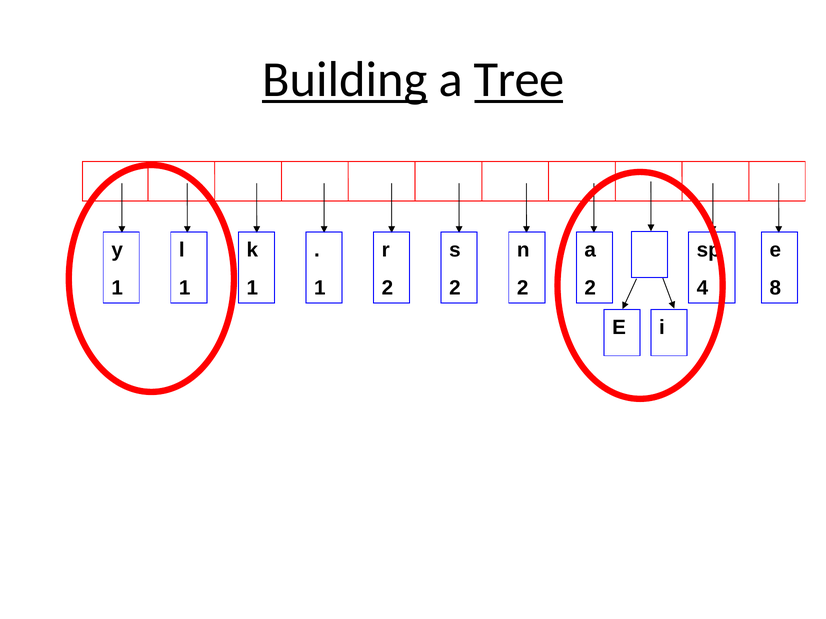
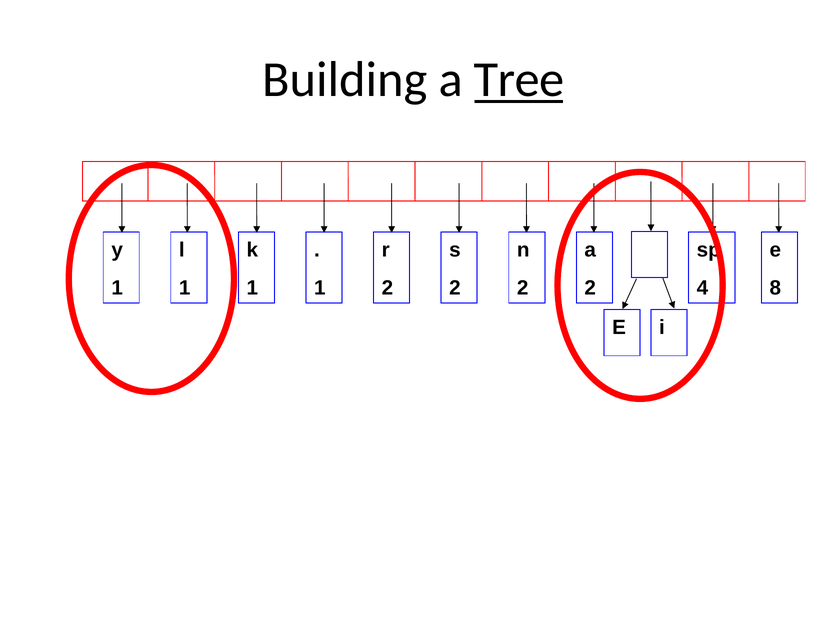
Building underline: present -> none (345, 80)
